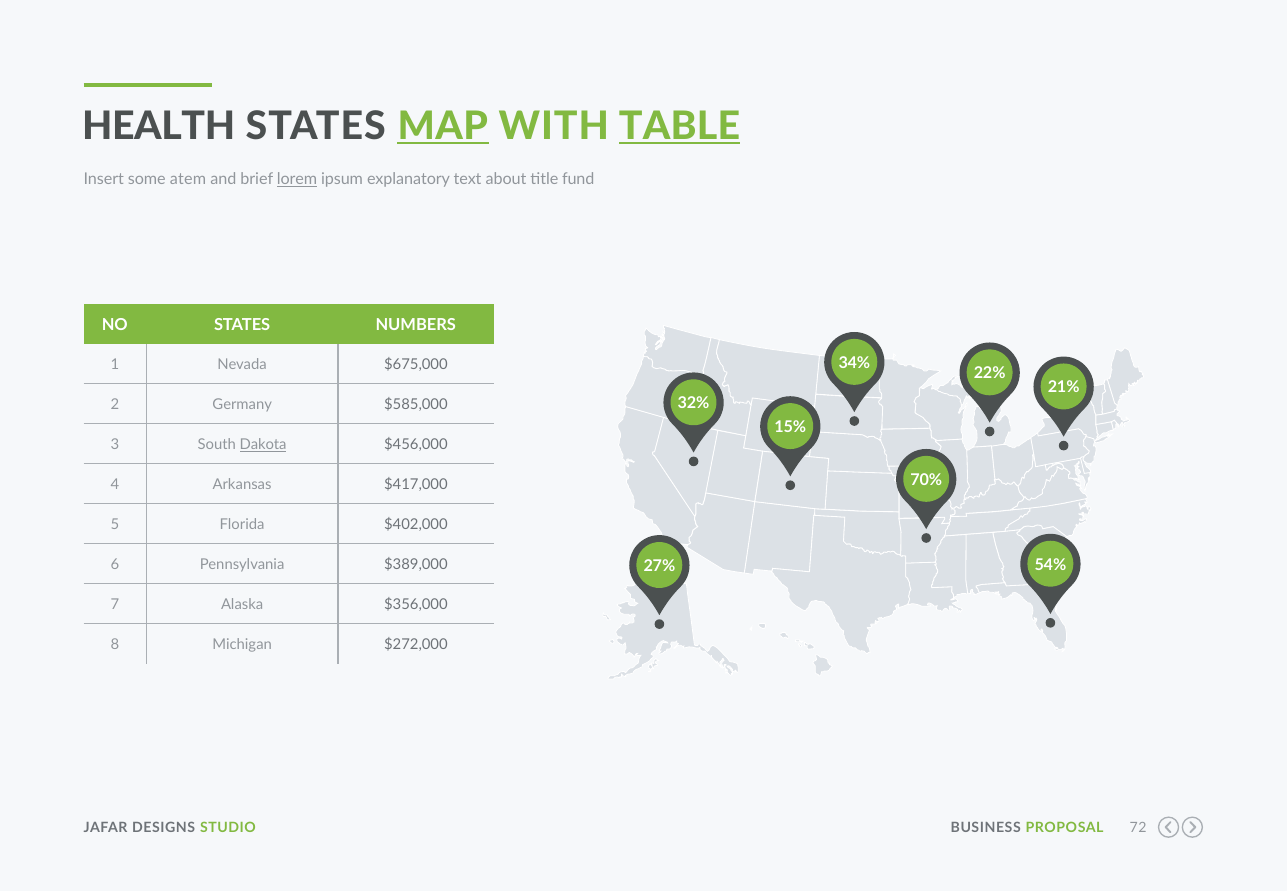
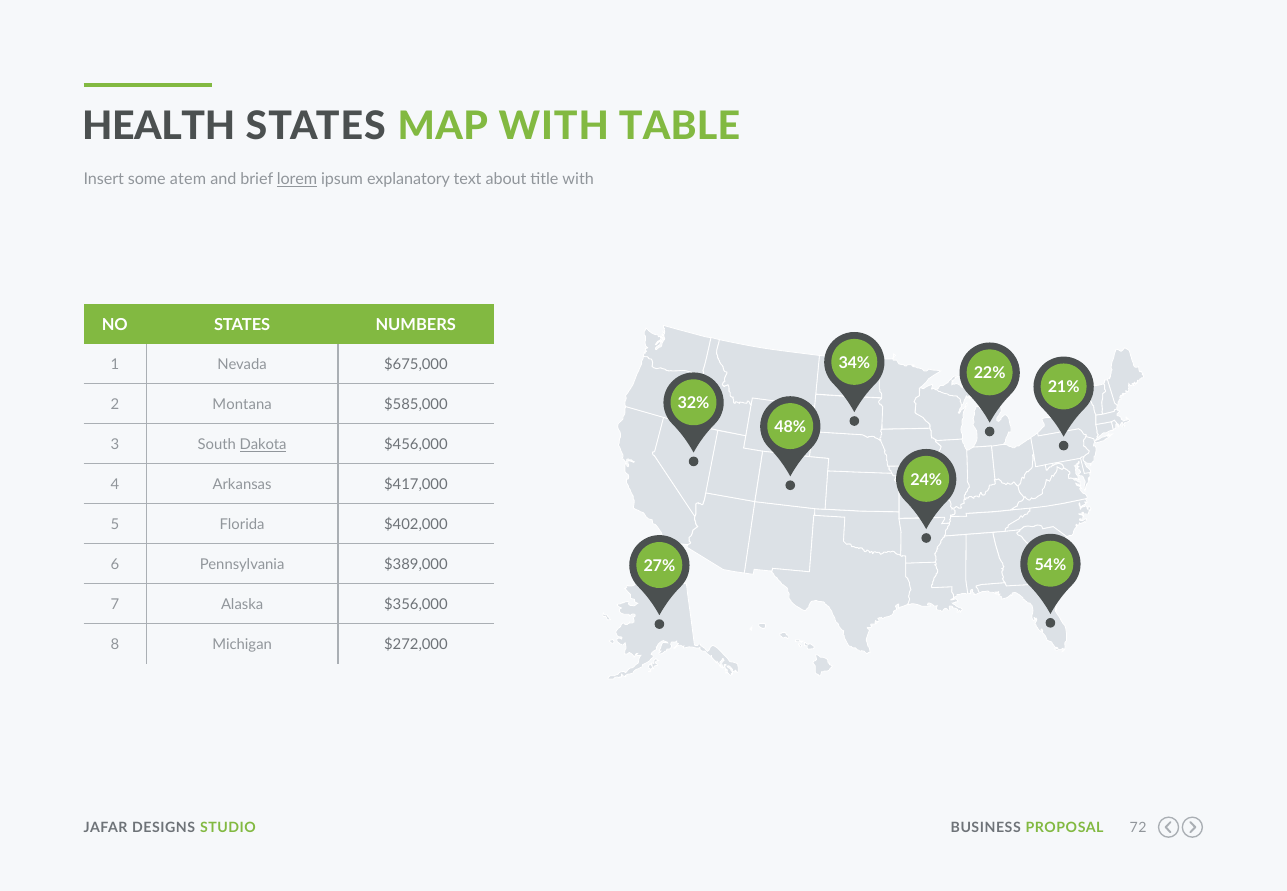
MAP underline: present -> none (443, 126)
TABLE underline: present -> none (680, 126)
title fund: fund -> with (578, 179)
Germany: Germany -> Montana (242, 405)
15%: 15% -> 48% (790, 427)
70%: 70% -> 24% (926, 480)
